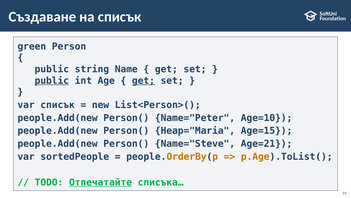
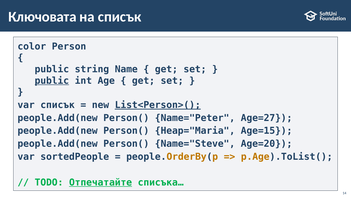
Създаване: Създаване -> Ключовата (42, 17)
green: green -> color (32, 46)
get underline: present -> none (143, 80)
List<Person>( underline: none -> present (158, 105)
Age=10: Age=10 -> Age=27 (267, 118)
Age=21: Age=21 -> Age=20 (267, 143)
